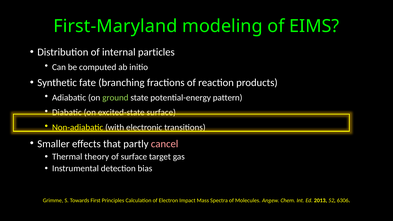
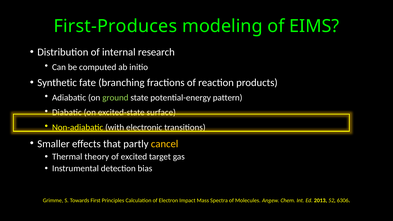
First-Maryland: First-Maryland -> First-Produces (115, 26)
particles: particles -> research (156, 52)
cancel colour: pink -> yellow (165, 144)
of surface: surface -> excited (134, 157)
